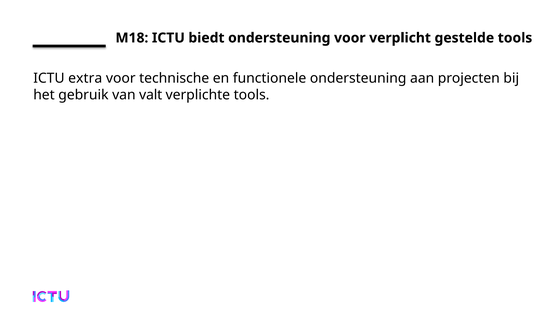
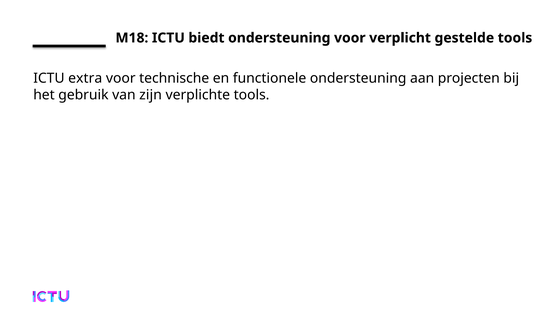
valt: valt -> zijn (151, 95)
